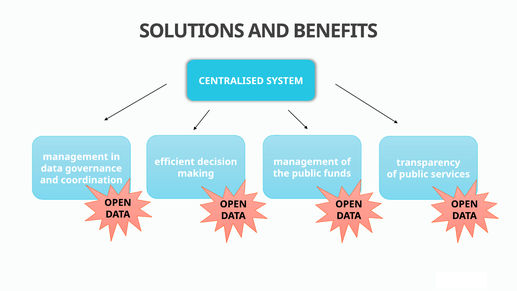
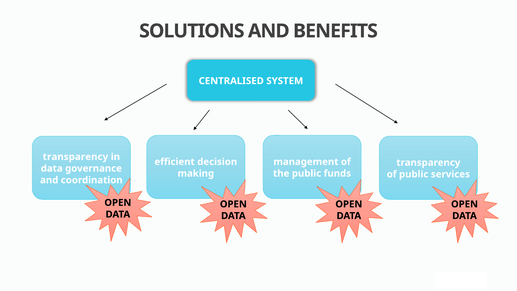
management: management -> transparency (75, 157)
